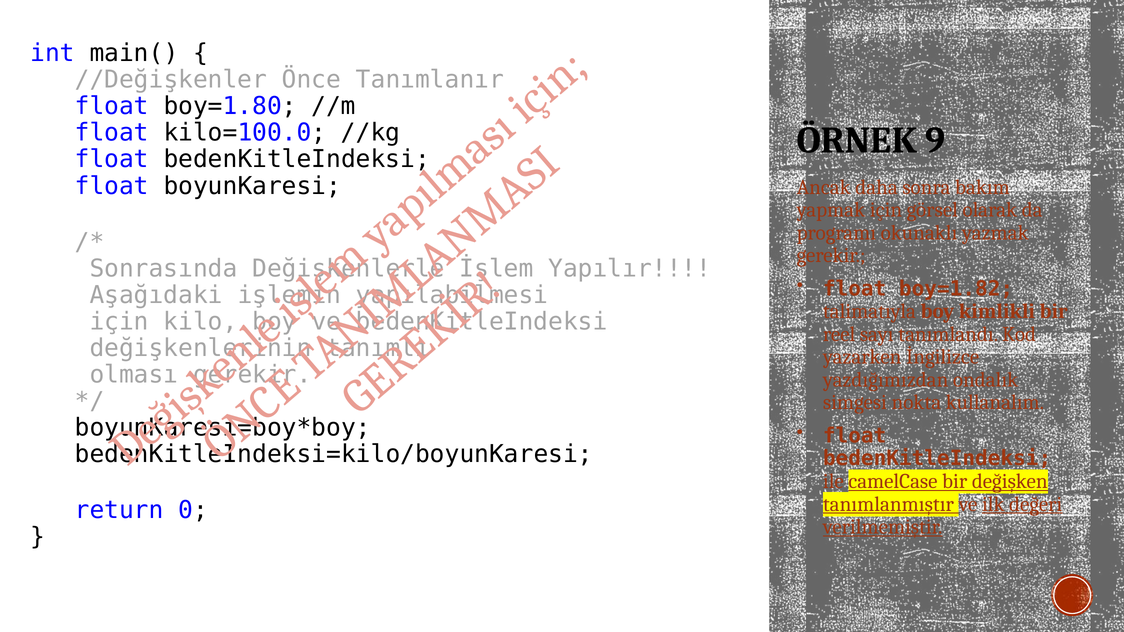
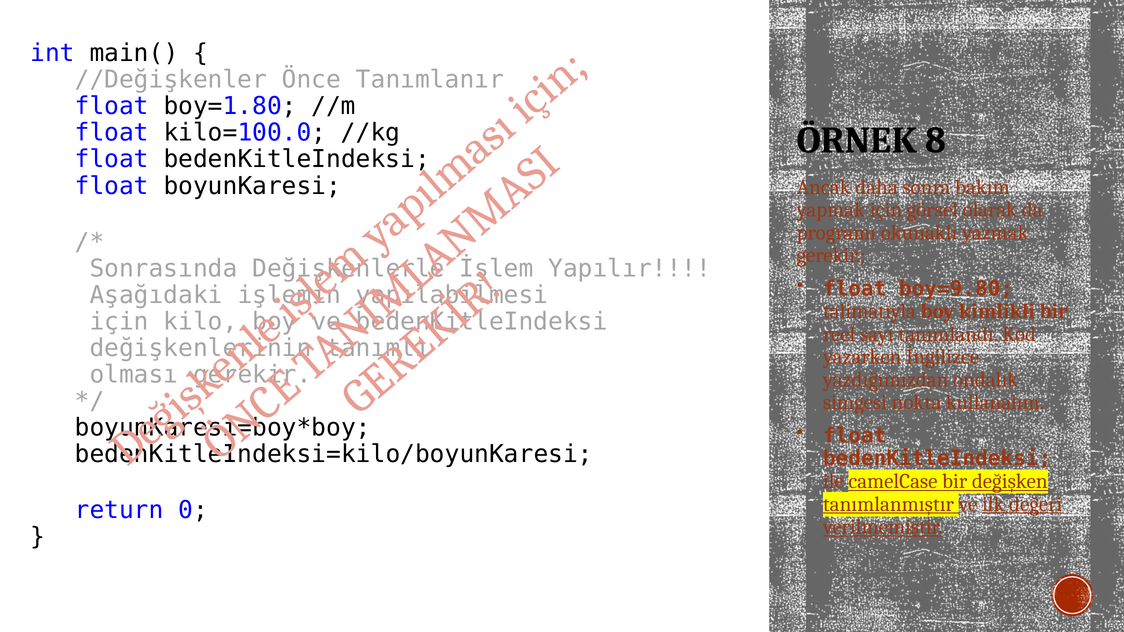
9: 9 -> 8 (936, 140)
boy=1.82: boy=1.82 -> boy=9.80 (956, 289)
